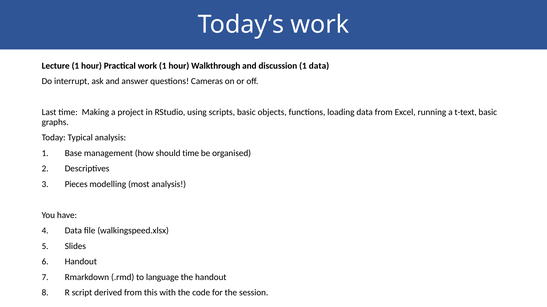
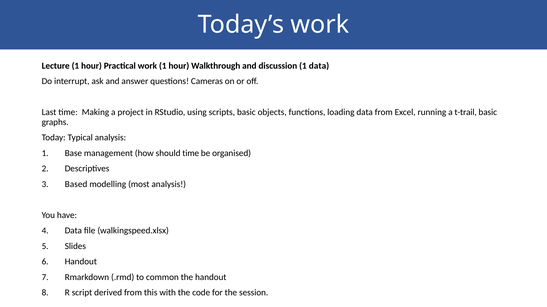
t-text: t-text -> t-trail (466, 112)
Pieces: Pieces -> Based (76, 184)
language: language -> common (162, 278)
